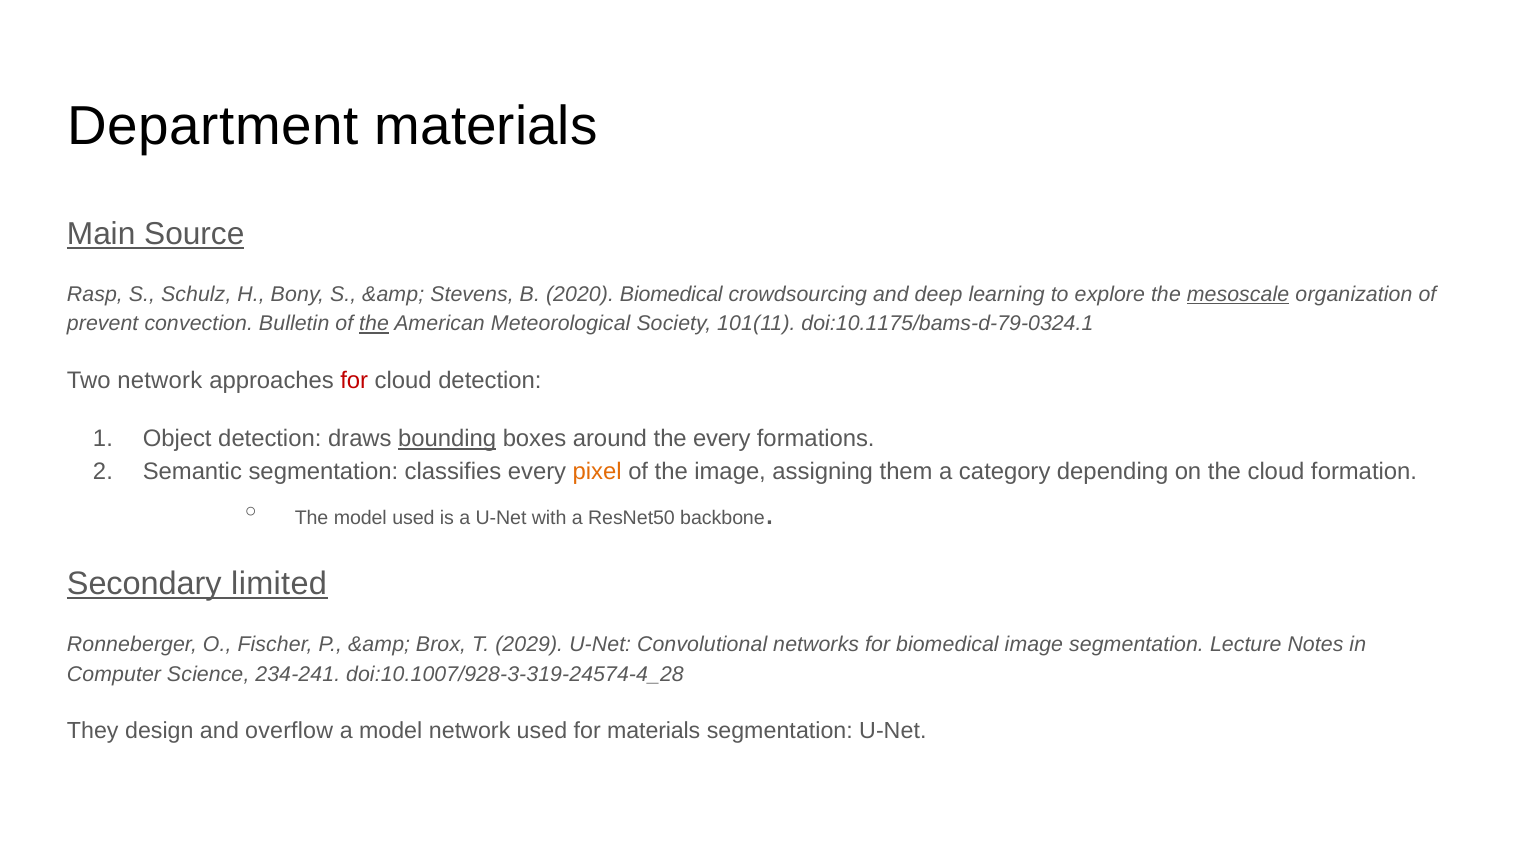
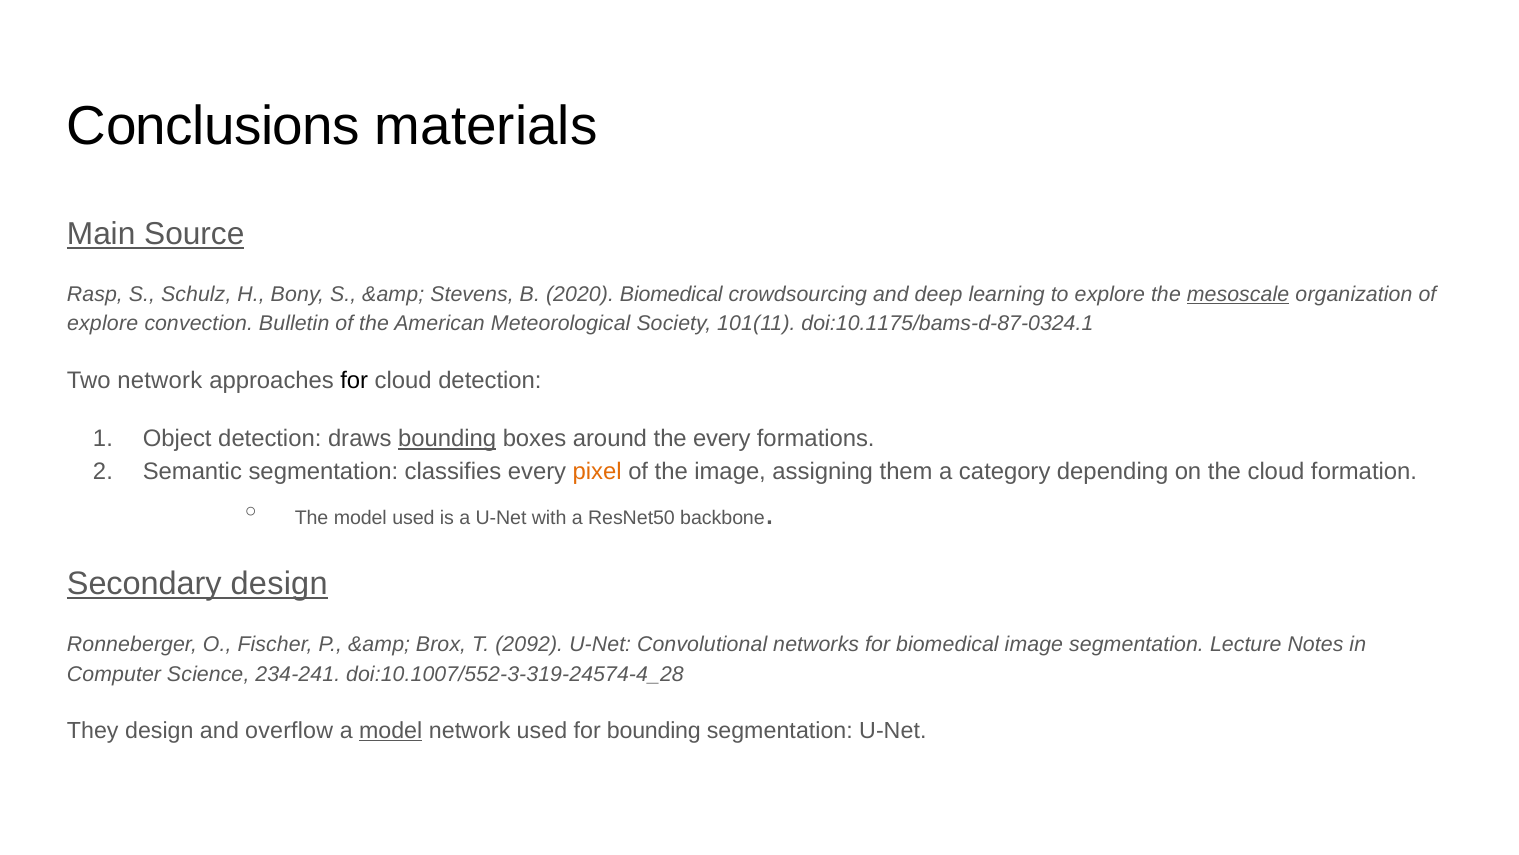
Department: Department -> Conclusions (214, 126)
prevent: prevent -> explore (103, 324)
the underline: present -> none (374, 324)
doi:10.1175/bams-d-79-0324.1: doi:10.1175/bams-d-79-0324.1 -> doi:10.1175/bams-d-87-0324.1 (947, 324)
for colour: red -> black (354, 380)
Secondary limited: limited -> design (279, 583)
2029: 2029 -> 2092 (529, 644)
doi:10.1007/928-3-319-24574-4_28: doi:10.1007/928-3-319-24574-4_28 -> doi:10.1007/552-3-319-24574-4_28 (515, 674)
model underline: none -> present (391, 730)
for materials: materials -> bounding (654, 730)
